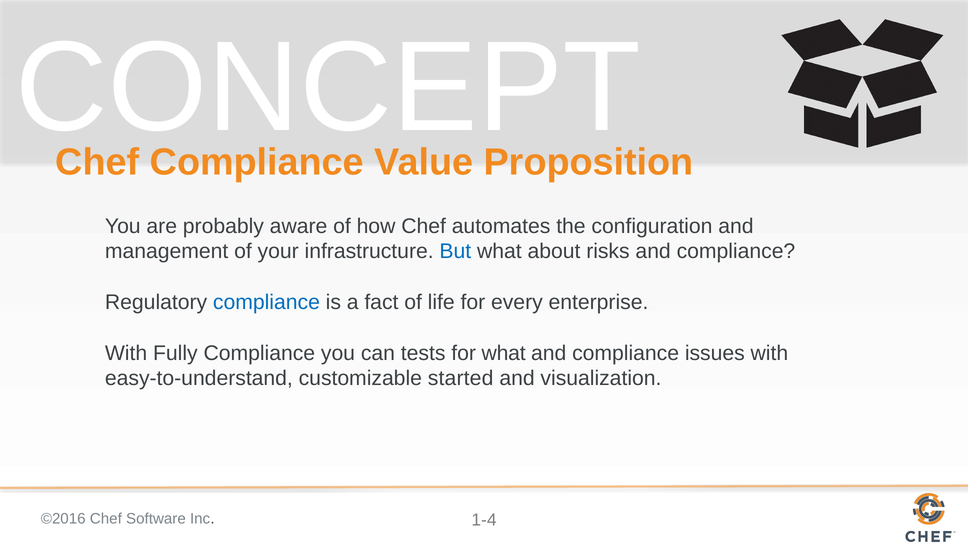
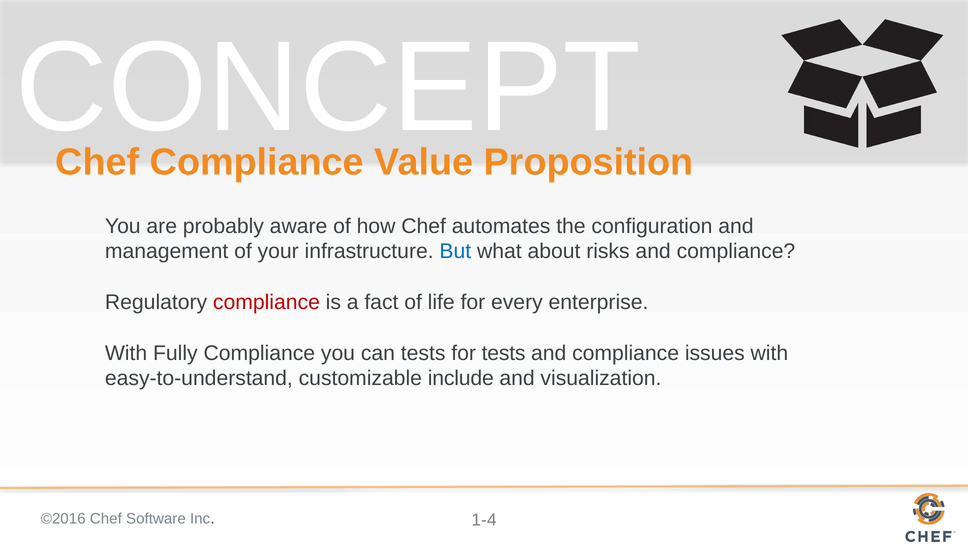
compliance colour: blue -> red (266, 303)
for what: what -> tests (504, 353)
started: started -> include (461, 379)
